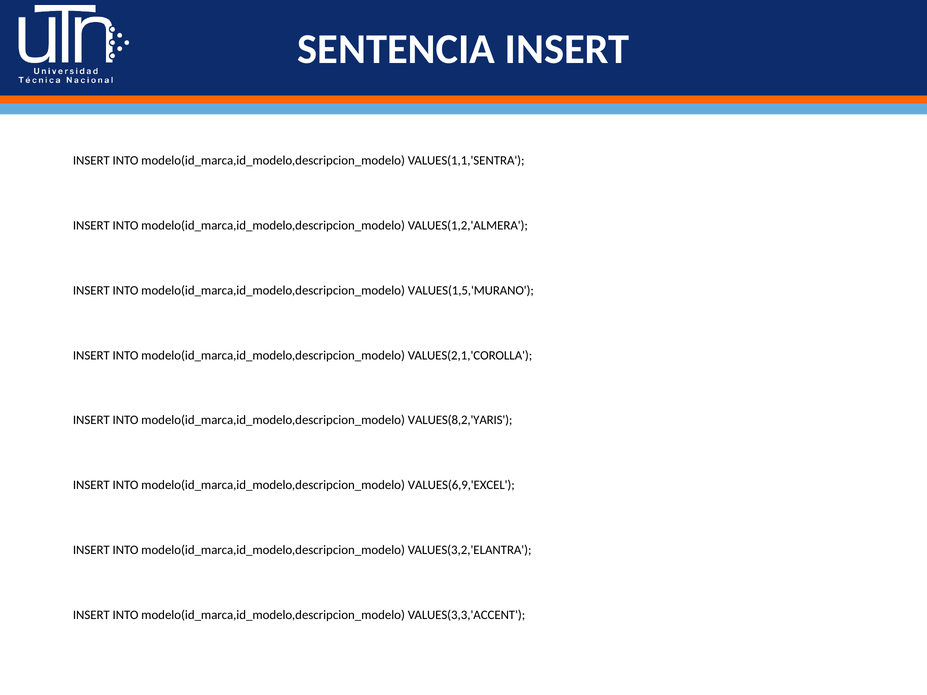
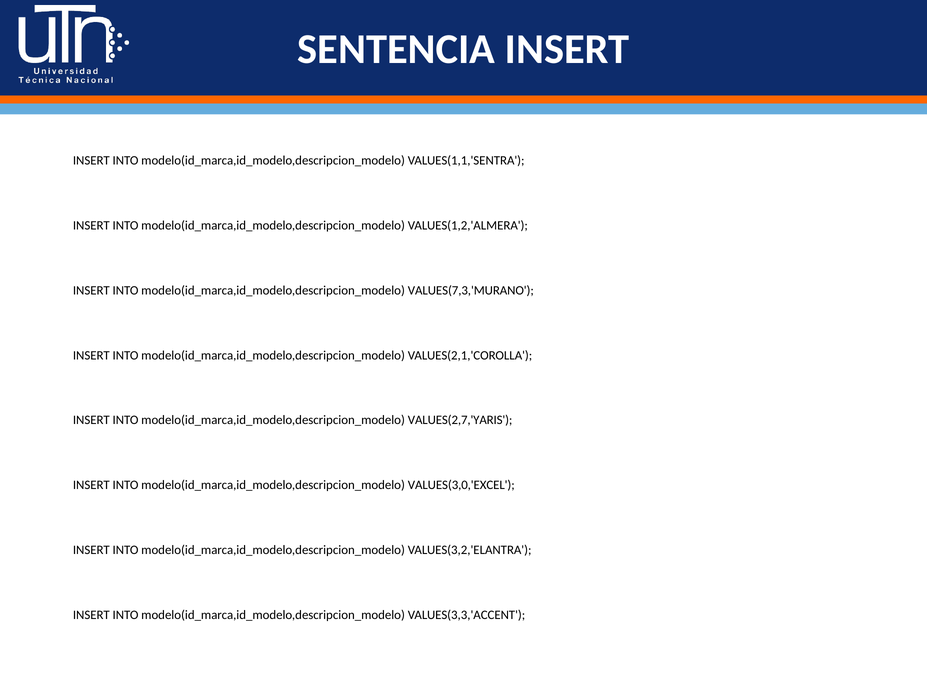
VALUES(1,5,'MURANO: VALUES(1,5,'MURANO -> VALUES(7,3,'MURANO (471, 291)
VALUES(8,2,'YARIS: VALUES(8,2,'YARIS -> VALUES(2,7,'YARIS (460, 420)
VALUES(6,9,'EXCEL: VALUES(6,9,'EXCEL -> VALUES(3,0,'EXCEL (461, 485)
